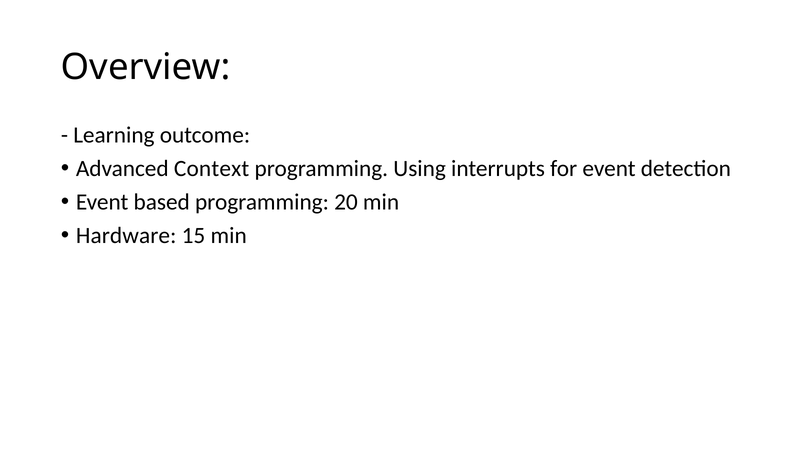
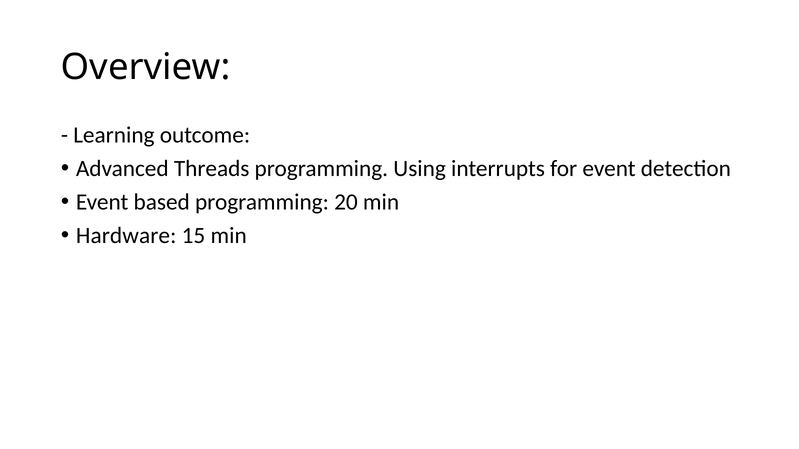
Context: Context -> Threads (212, 169)
